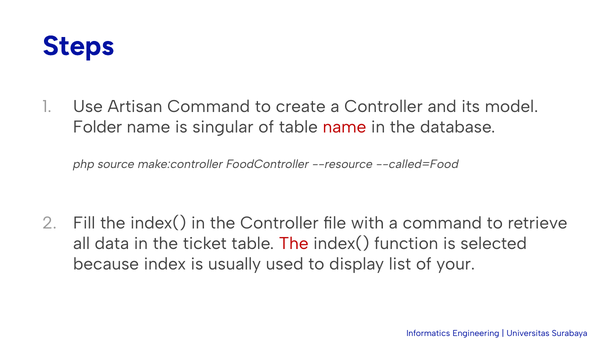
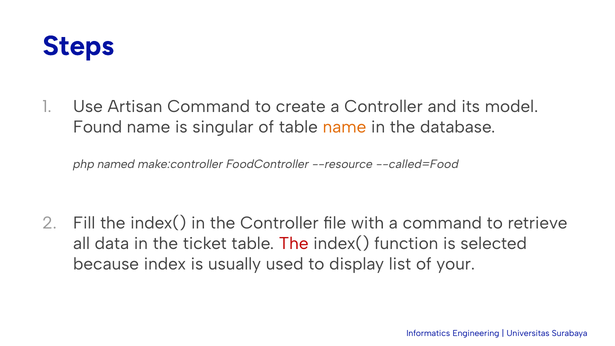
Folder: Folder -> Found (98, 127)
name colour: red -> orange (344, 127)
source: source -> named (116, 164)
